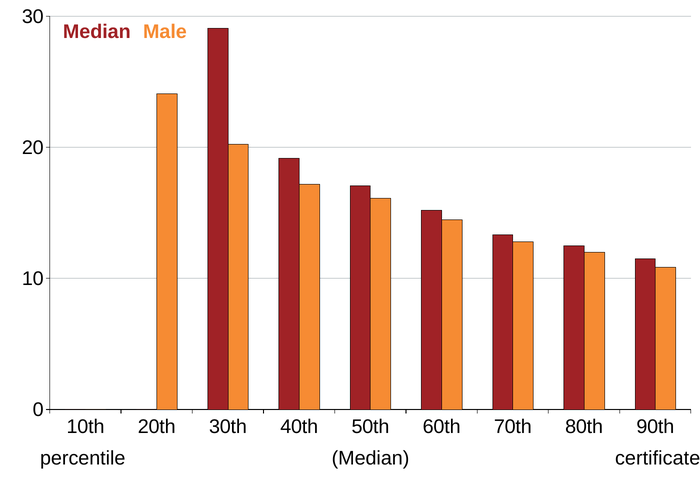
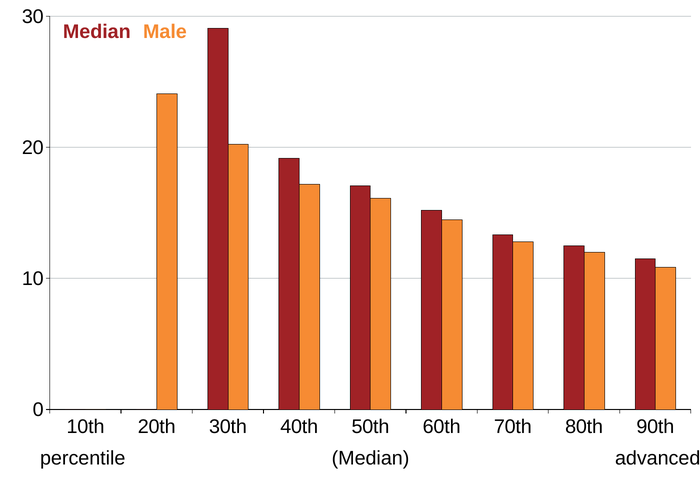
certificate: certificate -> advanced (658, 459)
